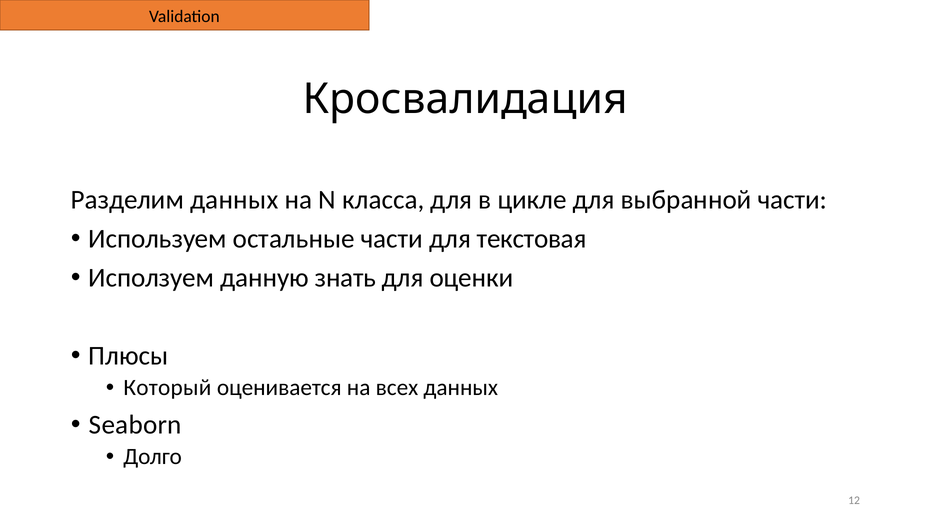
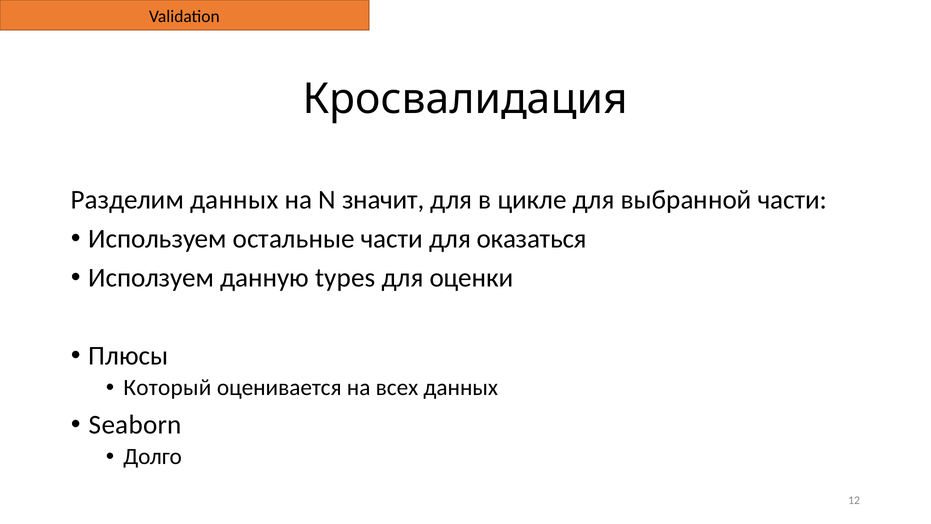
класса: класса -> значит (383, 200)
текстовая: текстовая -> оказаться (532, 239)
знать: знать -> types (345, 278)
